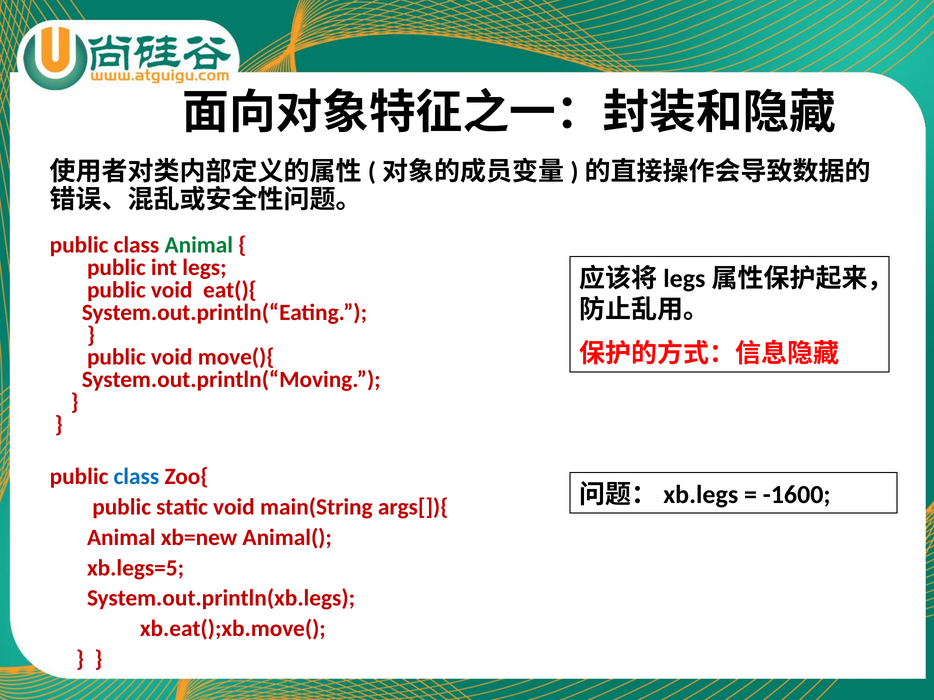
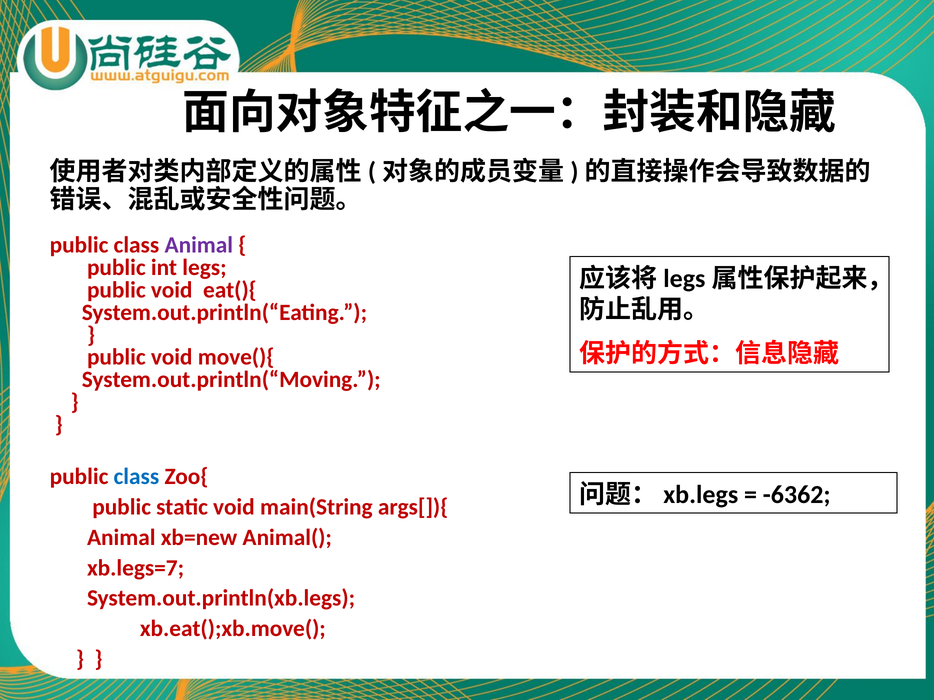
Animal colour: green -> purple (199, 245)
-1600: -1600 -> -6362 (797, 495)
xb.legs=5: xb.legs=5 -> xb.legs=7 (136, 568)
